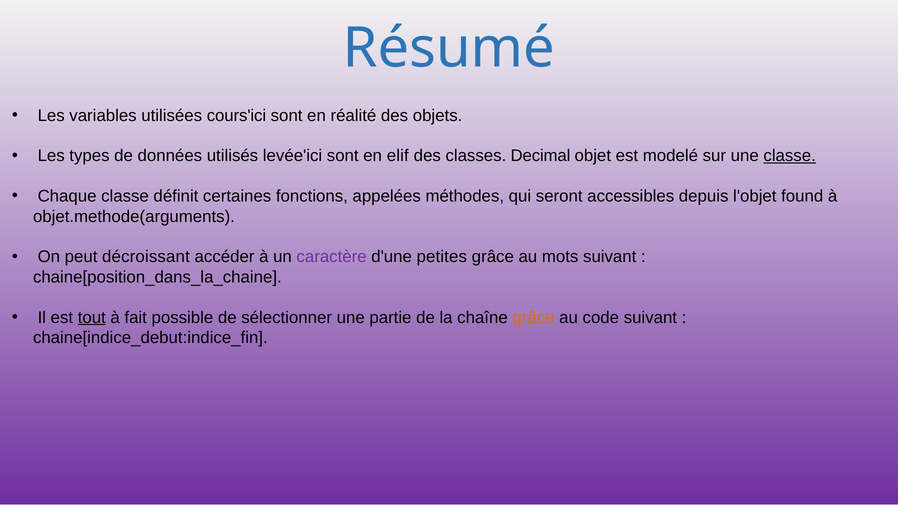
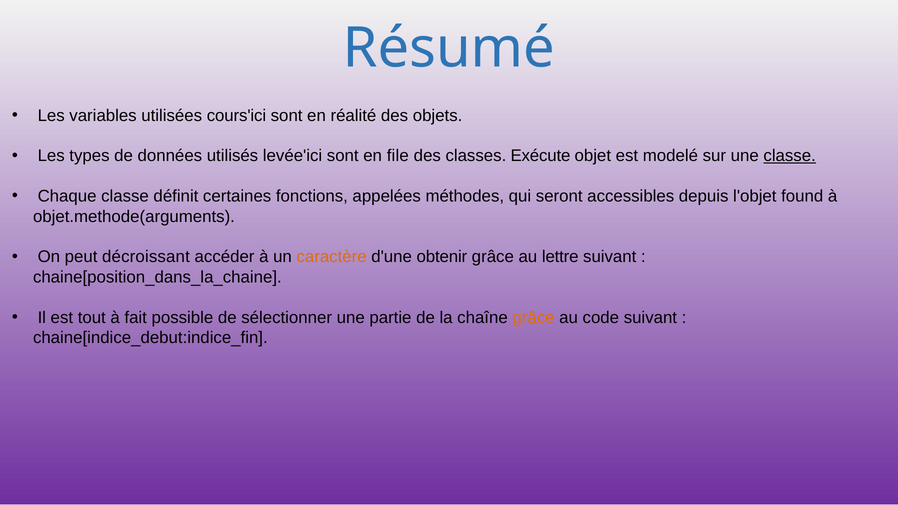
elif: elif -> file (398, 156)
Decimal: Decimal -> Exécute (540, 156)
caractère colour: purple -> orange (332, 257)
petites: petites -> obtenir (442, 257)
mots: mots -> lettre (560, 257)
tout underline: present -> none (92, 318)
